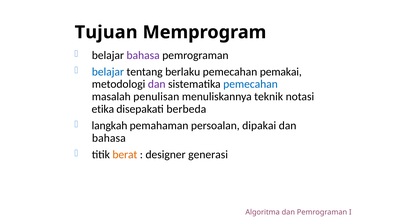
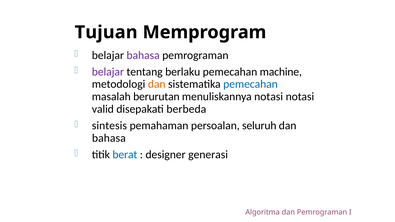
belajar colour: blue -> purple (108, 72)
pemakai: pemakai -> machine (281, 72)
dan colour: purple -> orange (157, 84)
penulisan: penulisan -> berurutan (156, 97)
menuliskannya teknik: teknik -> notasi (269, 97)
etika: etika -> valid (103, 109)
langkah: langkah -> sintesis (109, 126)
dipakai: dipakai -> seluruh (259, 126)
berat colour: orange -> blue (125, 155)
